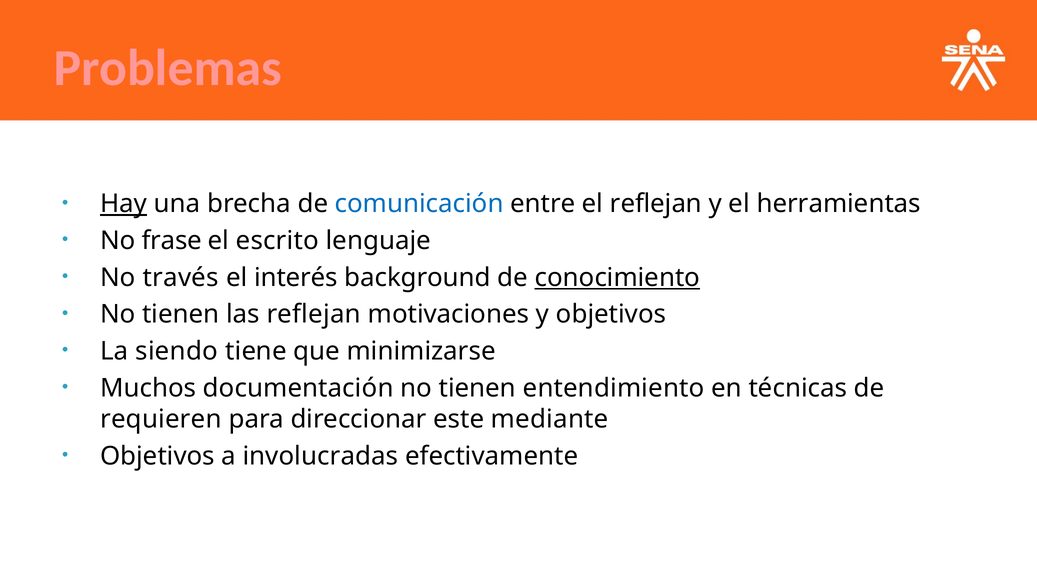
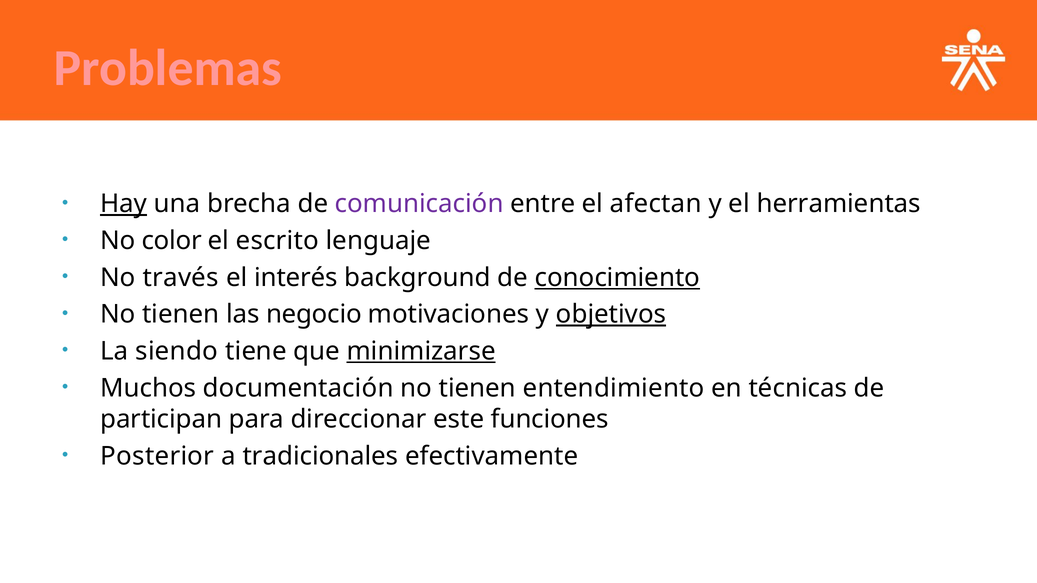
comunicación colour: blue -> purple (419, 204)
el reflejan: reflejan -> afectan (656, 204)
frase: frase -> color (172, 241)
las reflejan: reflejan -> negocio (314, 315)
objetivos underline: none -> present (611, 315)
minimizarse underline: none -> present (421, 351)
requieren: requieren -> participan (161, 419)
mediante: mediante -> funciones (550, 419)
Objetivos: Objetivos -> Posterior (157, 456)
involucradas: involucradas -> tradicionales (321, 456)
